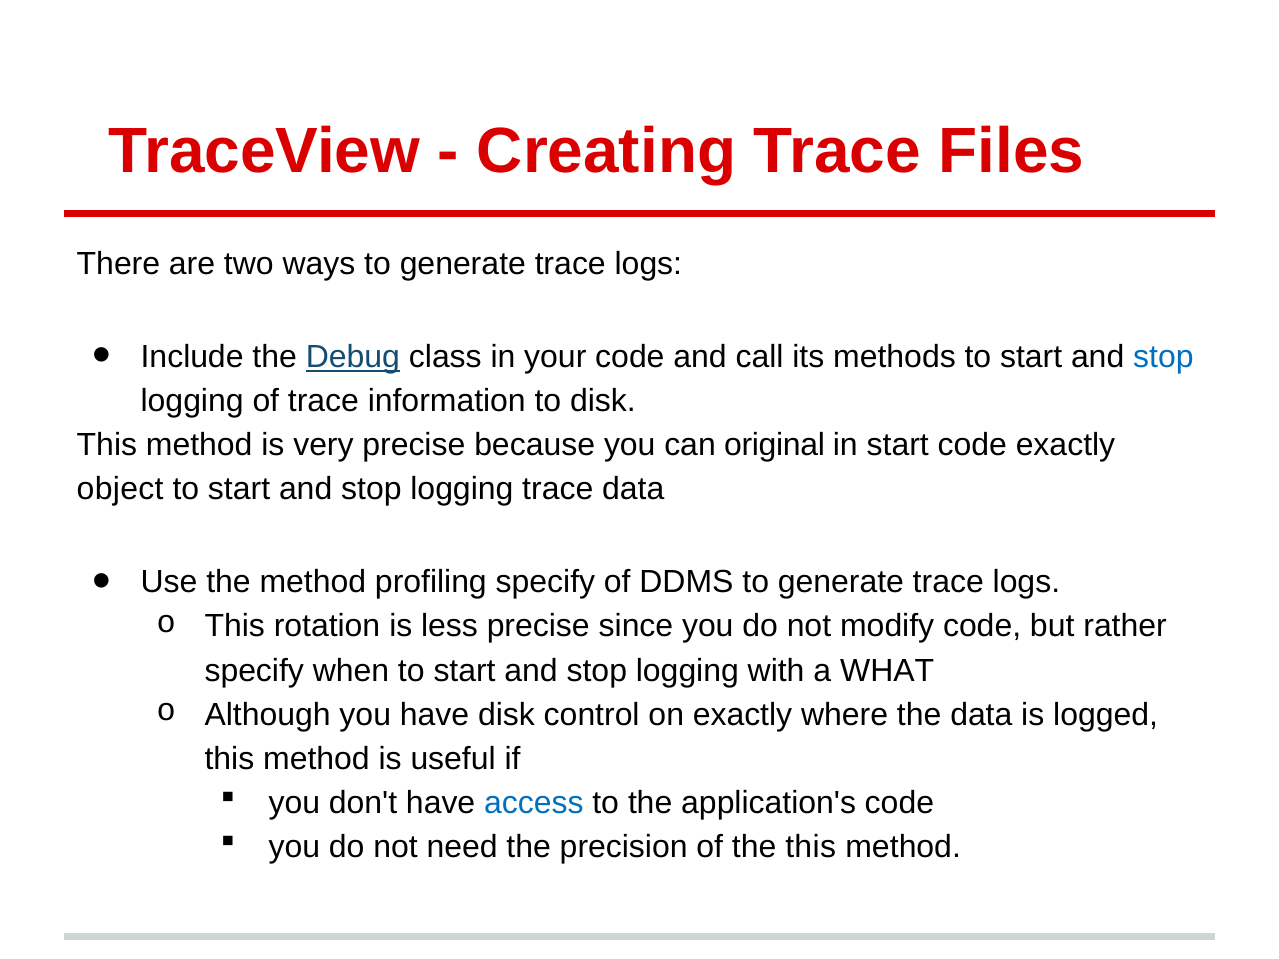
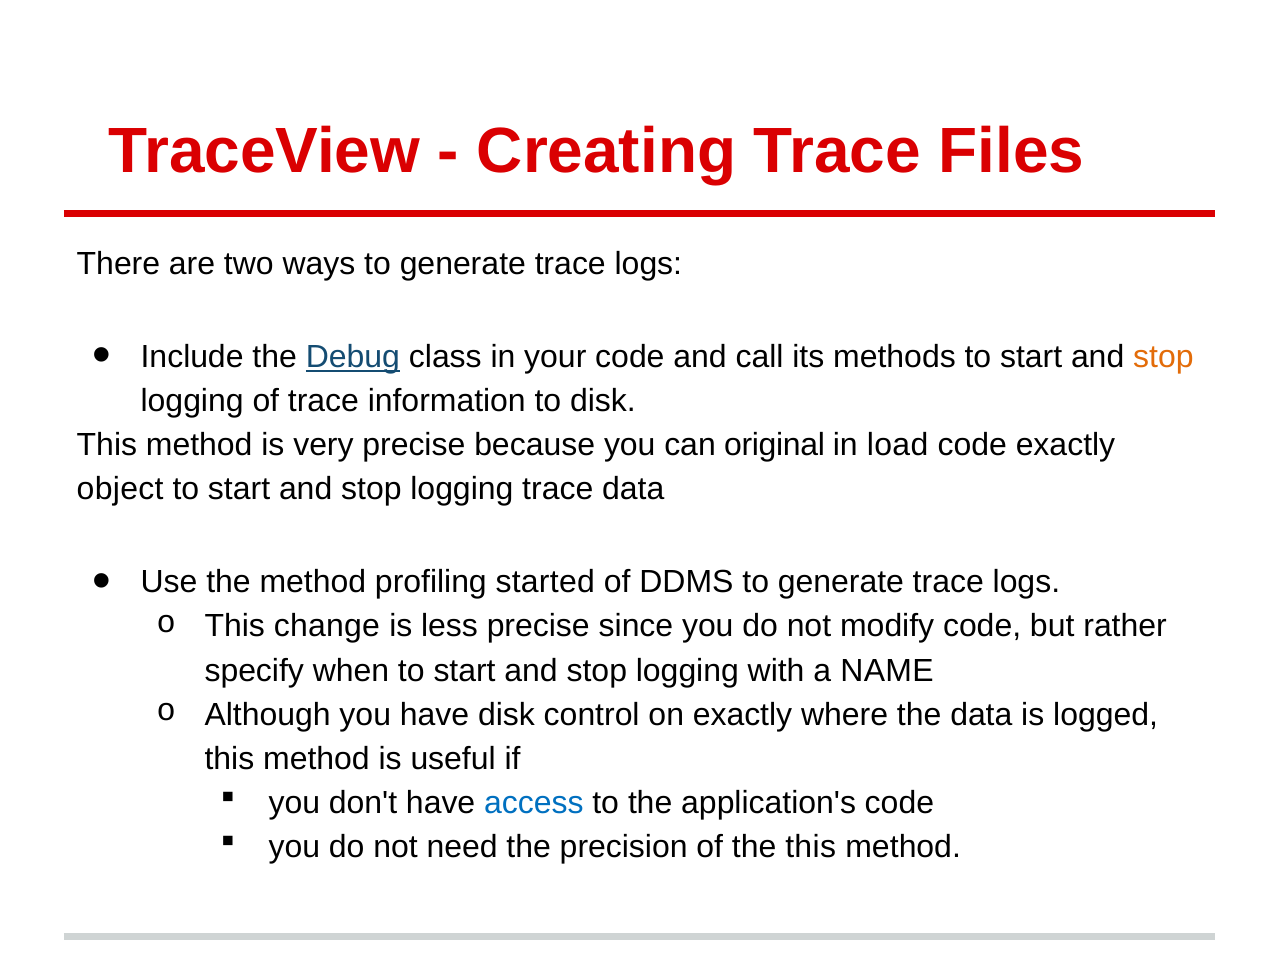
stop colour: blue -> orange (1163, 357)
in start: start -> load (898, 445)
profiling specify: specify -> started (545, 582)
rotation: rotation -> change (327, 627)
WHAT: WHAT -> NAME (887, 671)
